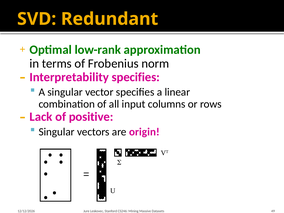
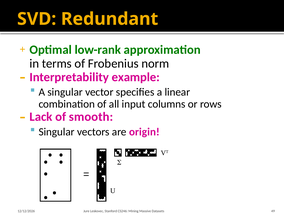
Interpretability specifies: specifies -> example (136, 77)
positive: positive -> smooth (91, 117)
